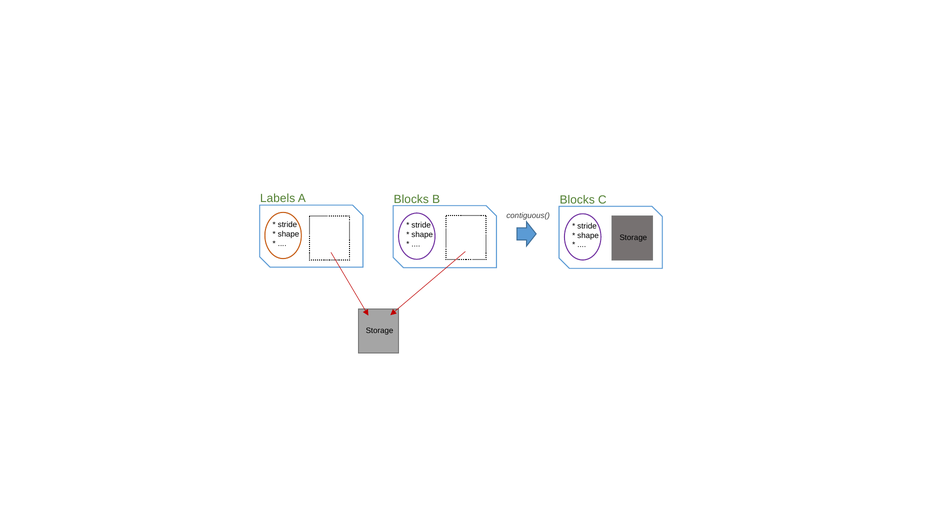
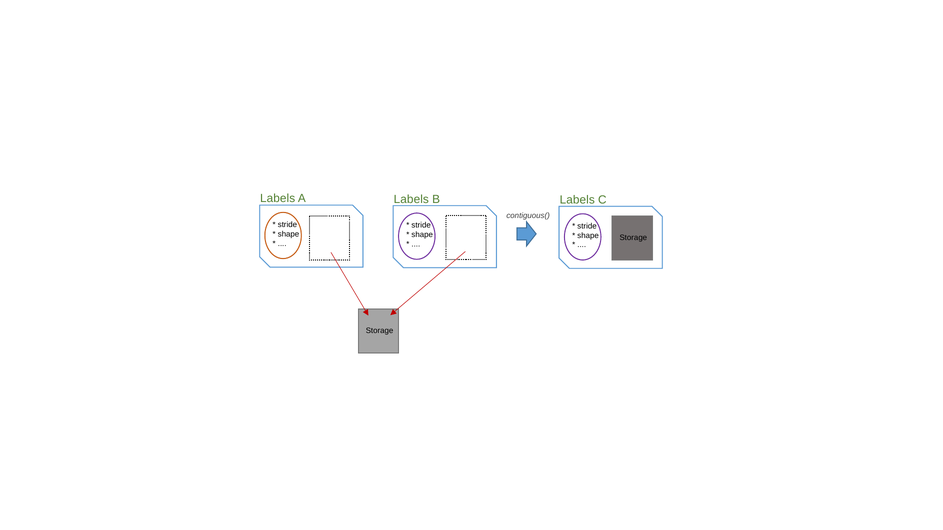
Blocks: Blocks -> Labels (411, 199)
Blocks: Blocks -> Labels (577, 200)
